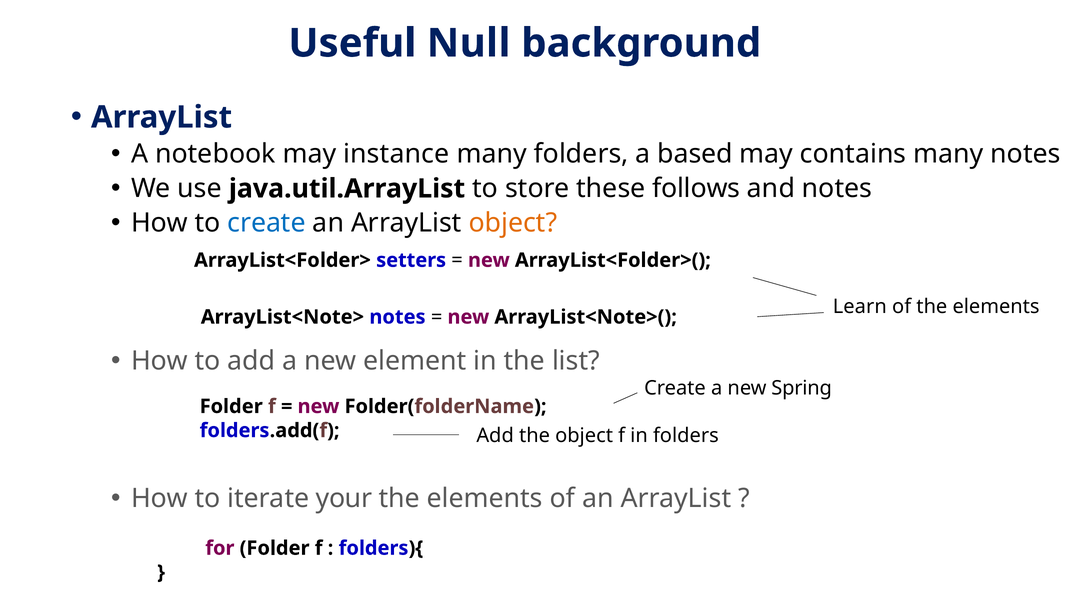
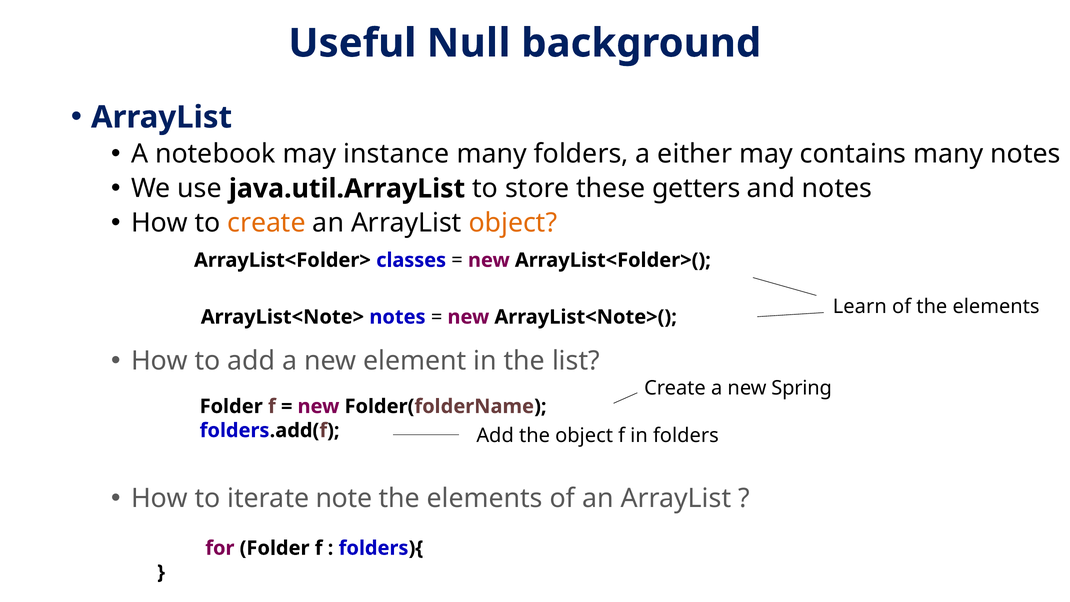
based: based -> either (695, 154)
follows: follows -> getters (696, 189)
create colour: blue -> orange (266, 223)
setters: setters -> classes (411, 260)
your: your -> note (344, 499)
